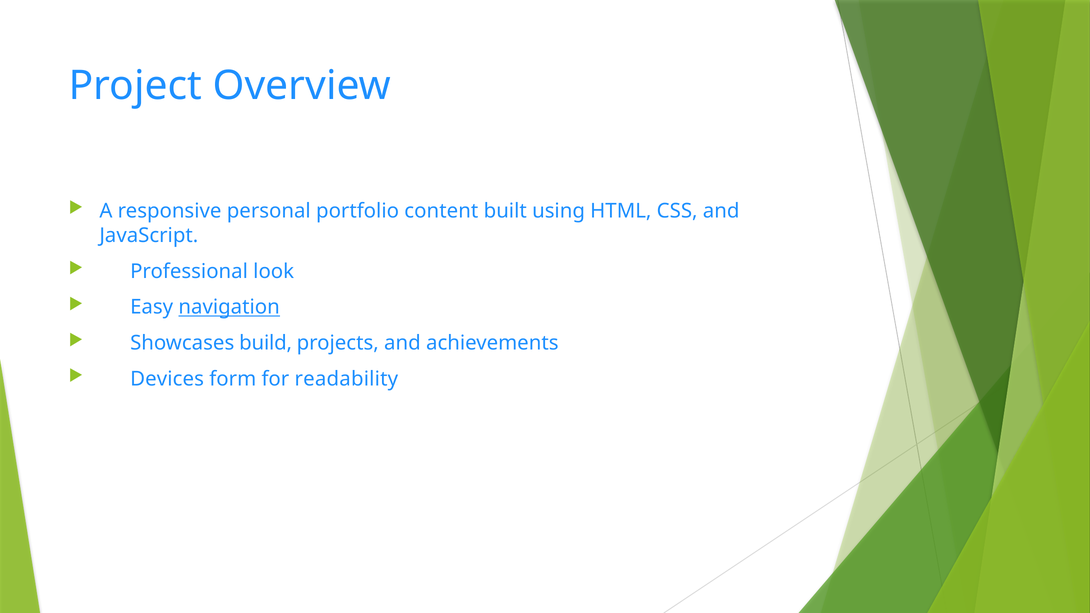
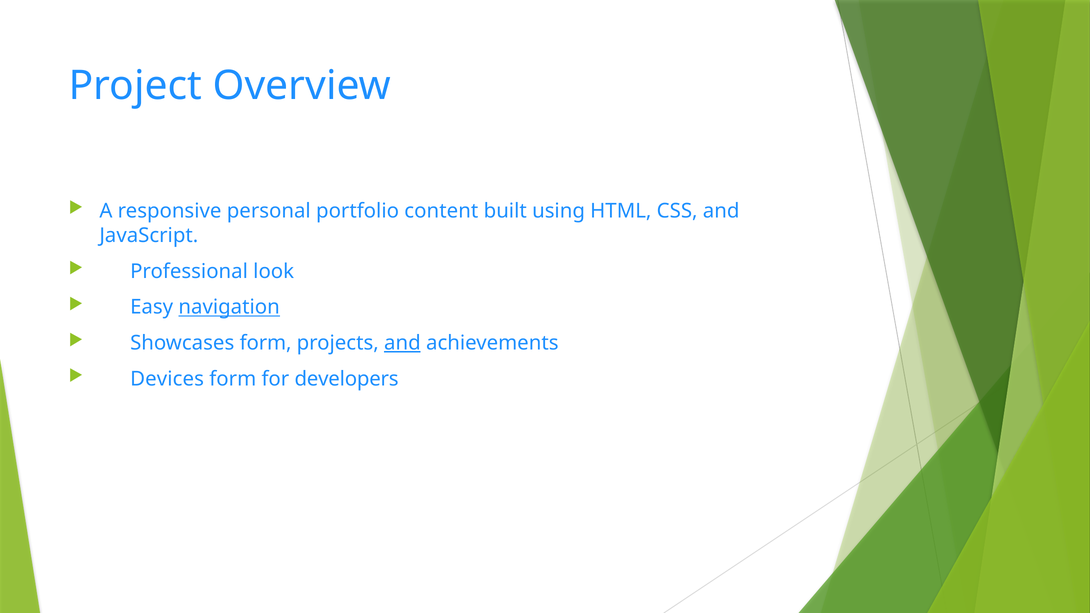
Showcases build: build -> form (266, 343)
and underline: none -> present (402, 343)
readability: readability -> developers (347, 379)
